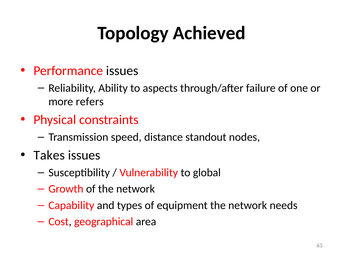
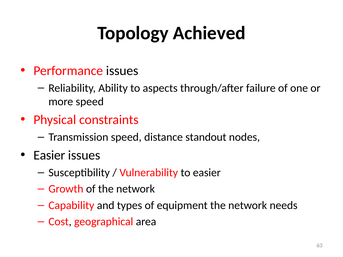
more refers: refers -> speed (90, 102)
Takes: Takes -> Easier (49, 155)
to global: global -> easier (207, 173)
